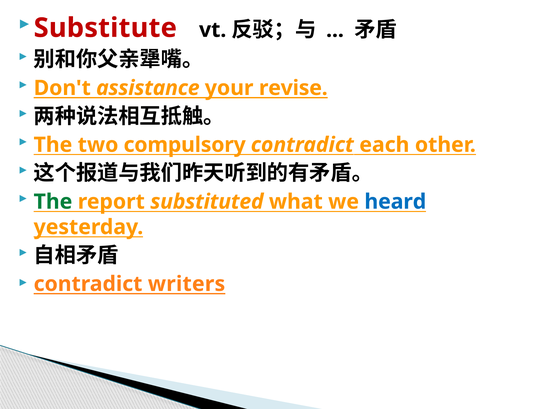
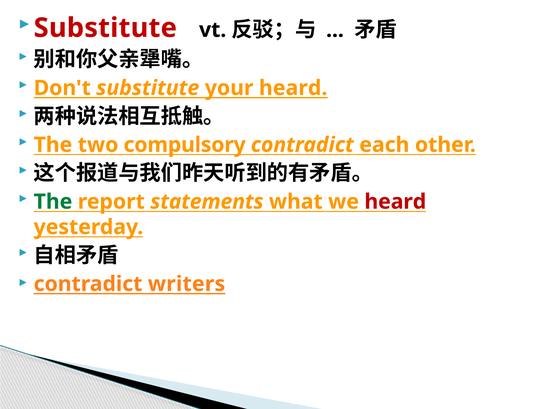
Don't assistance: assistance -> substitute (148, 88)
your revise: revise -> heard (293, 88)
substituted: substituted -> statements (207, 202)
heard colour: blue -> red (395, 202)
